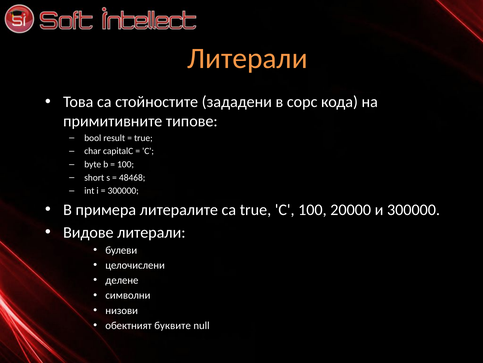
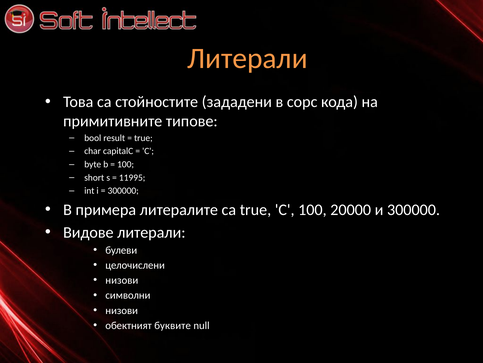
48468: 48468 -> 11995 (132, 177)
делене: делене -> низови (122, 280)
